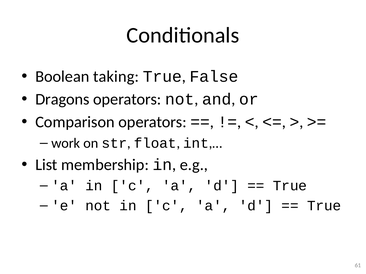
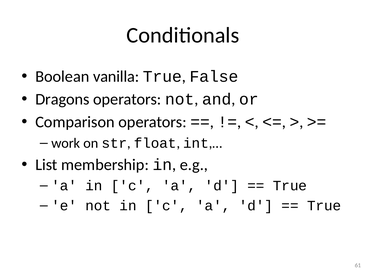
taking: taking -> vanilla (116, 77)
